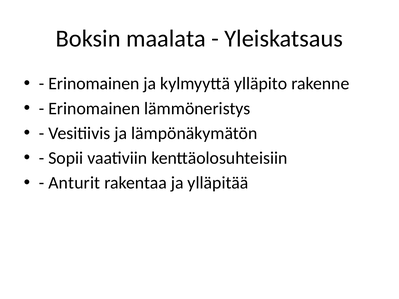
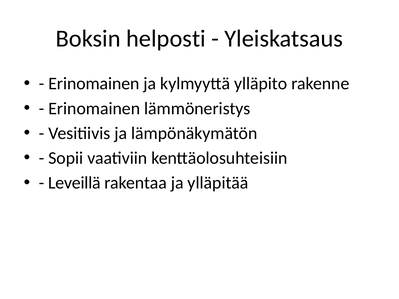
maalata: maalata -> helposti (166, 39)
Anturit: Anturit -> Leveillä (74, 183)
